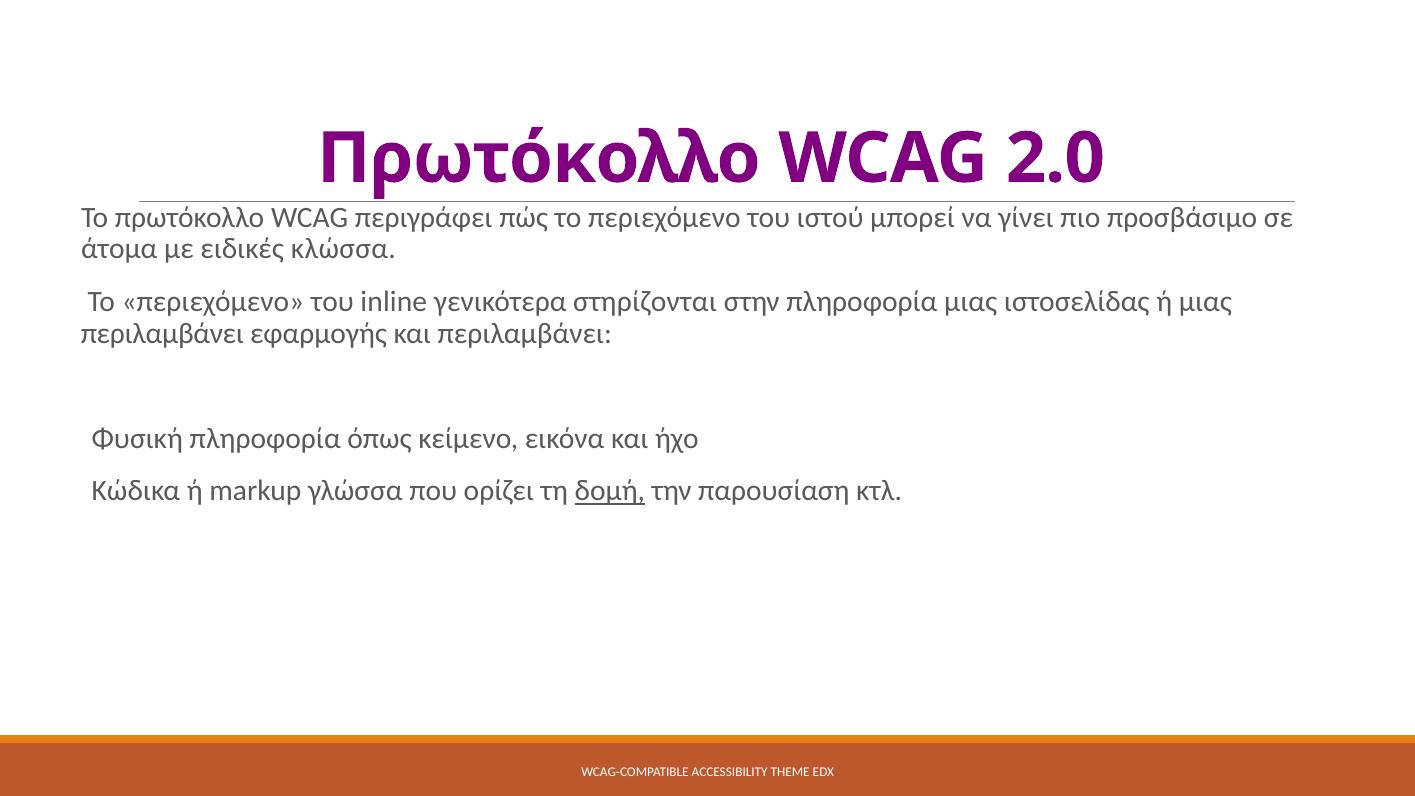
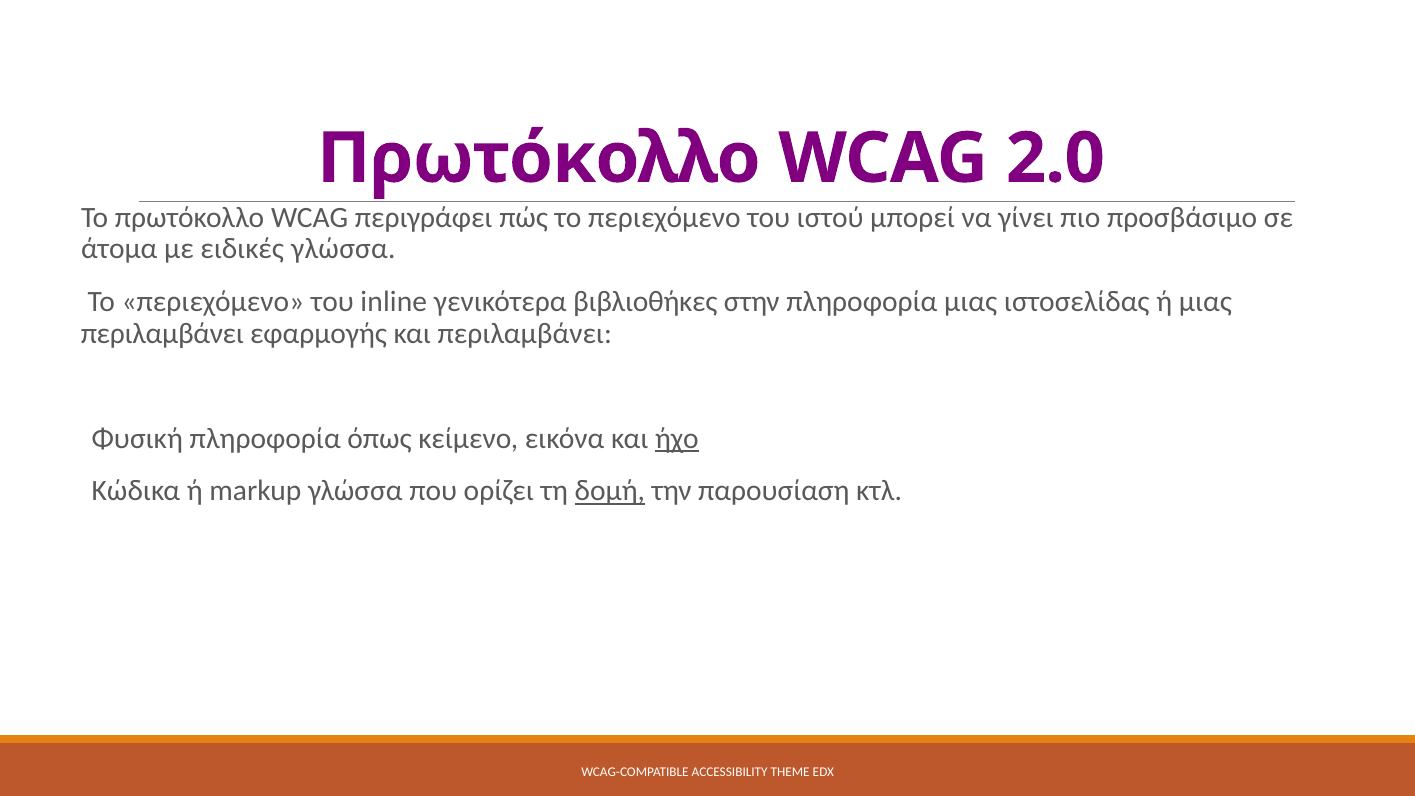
ειδικές κλώσσα: κλώσσα -> γλώσσα (343, 249)
στηρίζονται: στηρίζονται -> βιβλιοθήκες (645, 302)
ήχο underline: none -> present (677, 439)
